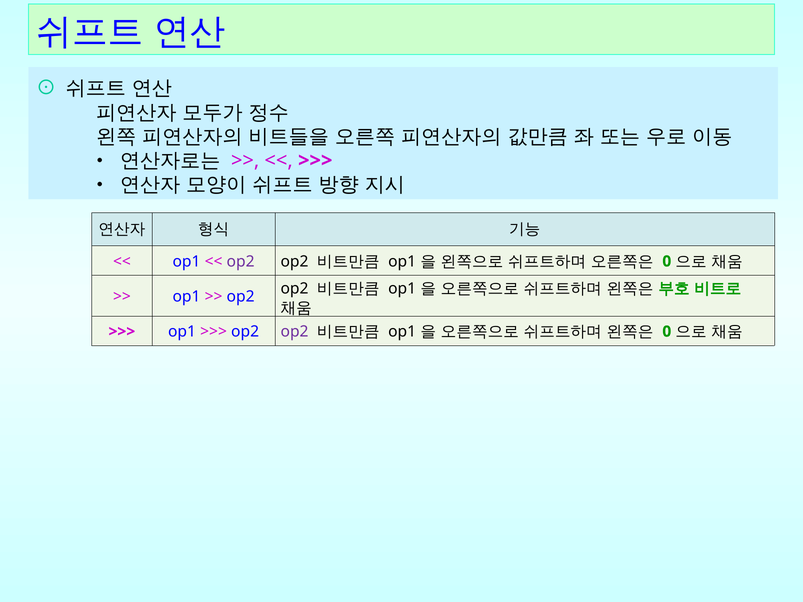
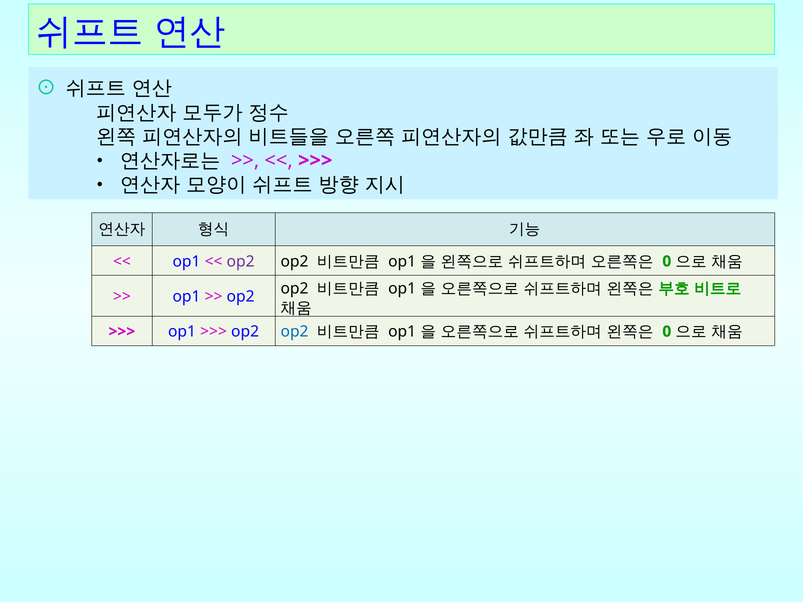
op2 colour: purple -> blue (295, 332)
